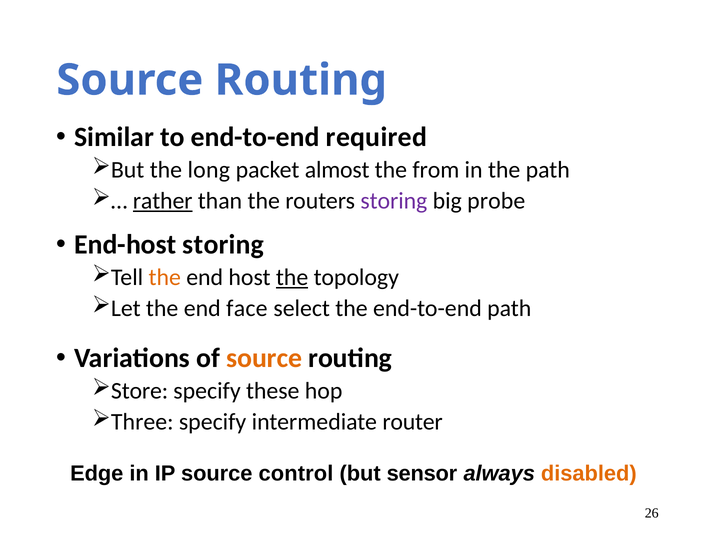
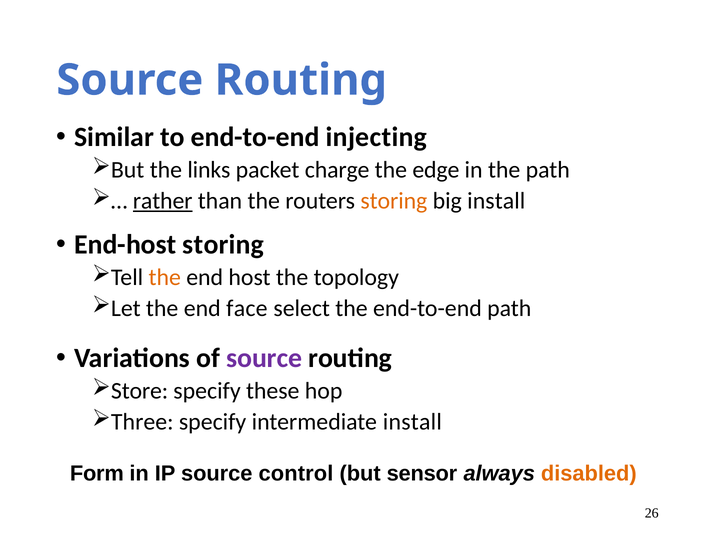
required: required -> injecting (376, 137)
long: long -> links (209, 170)
almost: almost -> charge (337, 170)
from: from -> edge (436, 170)
storing colour: purple -> orange (394, 201)
big probe: probe -> install (496, 201)
the underline: present -> none (292, 277)
source colour: orange -> purple (264, 358)
intermediate router: router -> install (412, 421)
Edge: Edge -> Form (97, 473)
